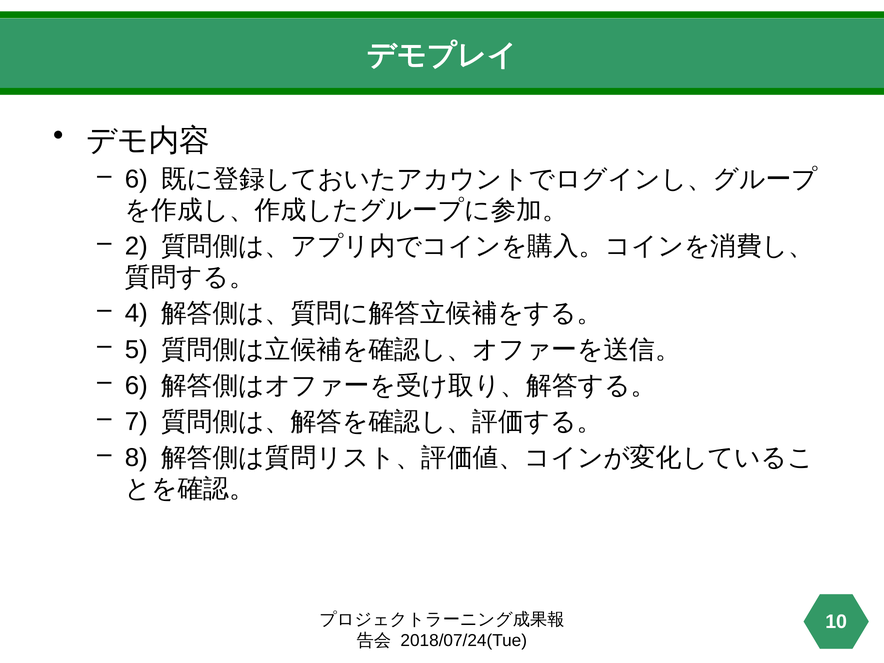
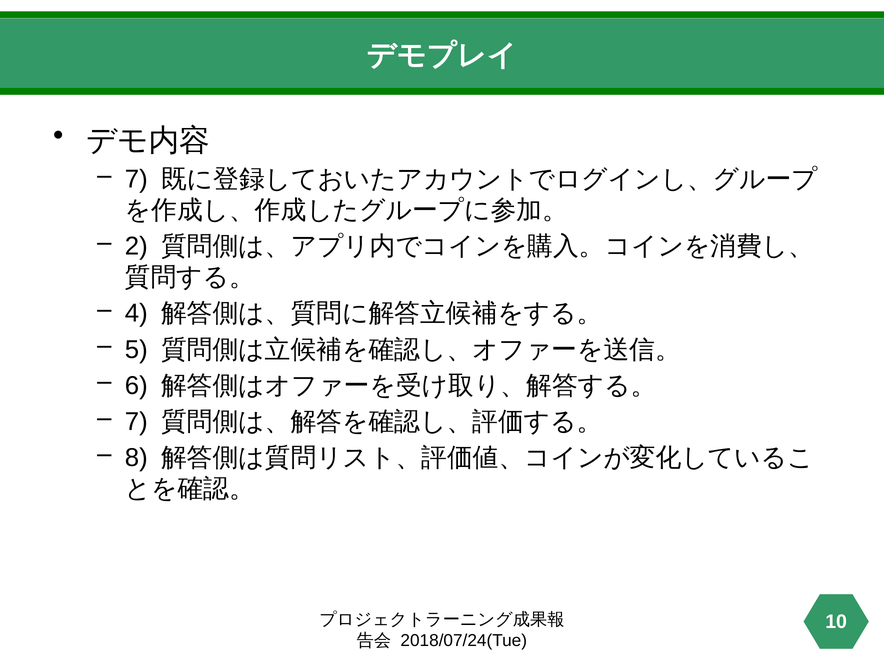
6: 6 -> 7 (136, 179)
